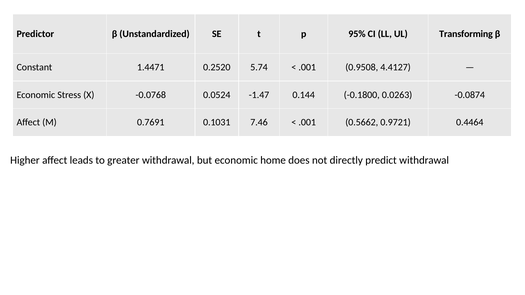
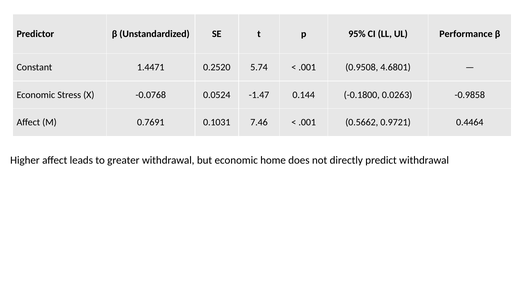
Transforming: Transforming -> Performance (466, 34)
4.4127: 4.4127 -> 4.6801 (396, 67)
-0.0874: -0.0874 -> -0.9858 (470, 95)
